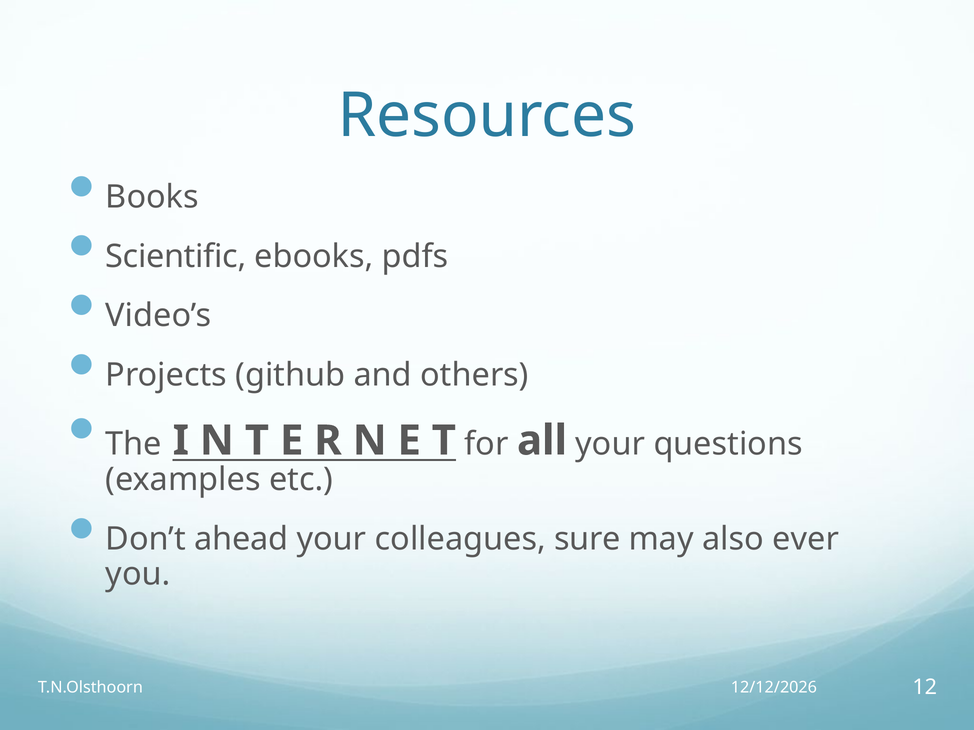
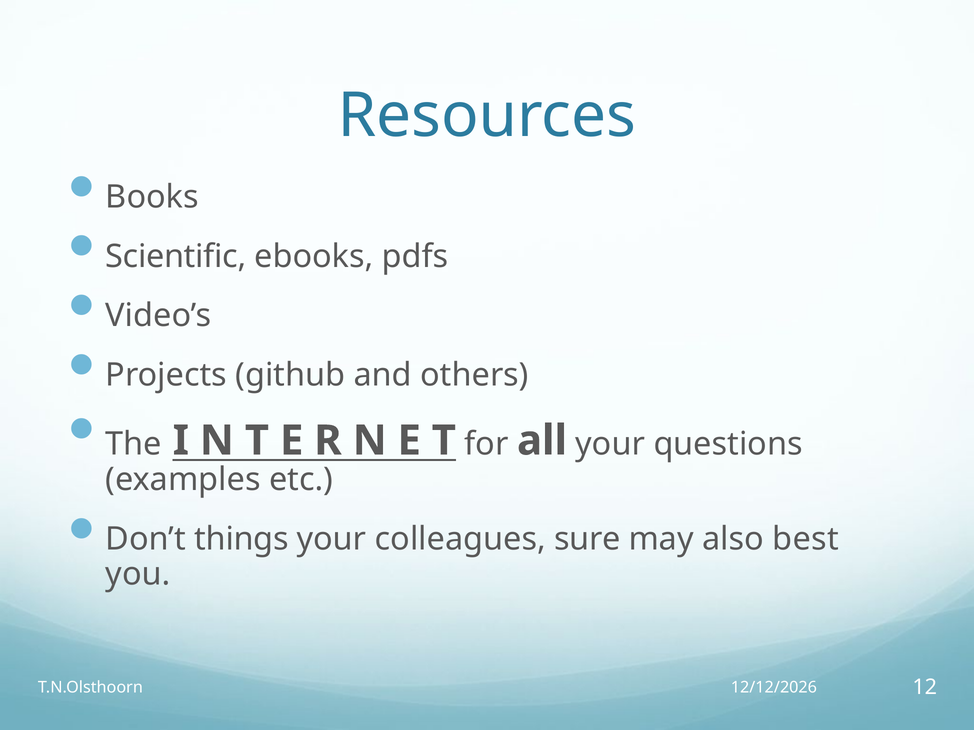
ahead: ahead -> things (241, 539)
ever: ever -> best (806, 539)
